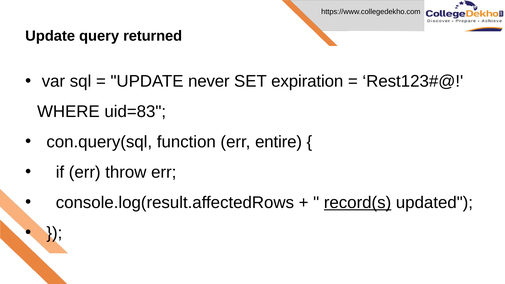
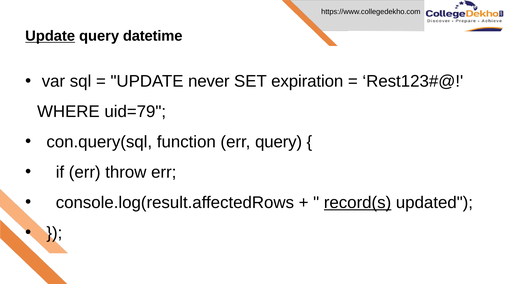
Update underline: none -> present (50, 36)
returned: returned -> datetime (153, 36)
uid=83: uid=83 -> uid=79 (135, 112)
err entire: entire -> query (279, 142)
